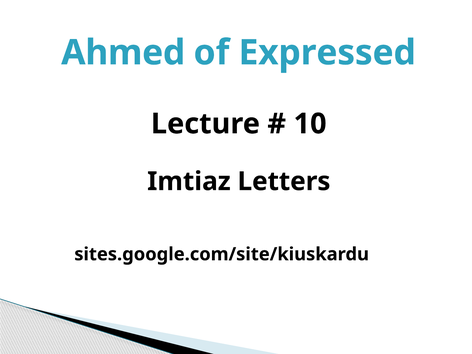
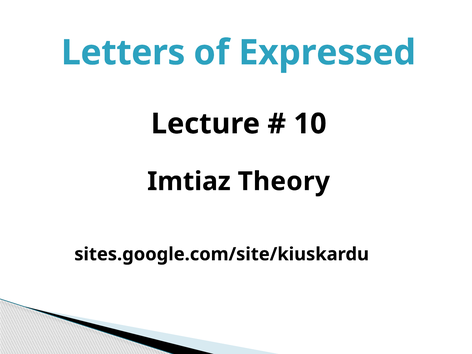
Ahmed: Ahmed -> Letters (123, 53)
Letters: Letters -> Theory (284, 181)
